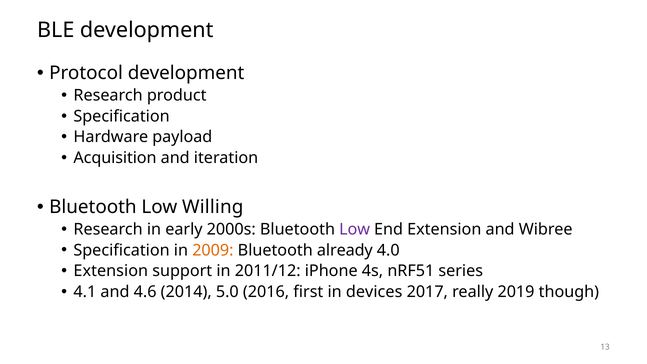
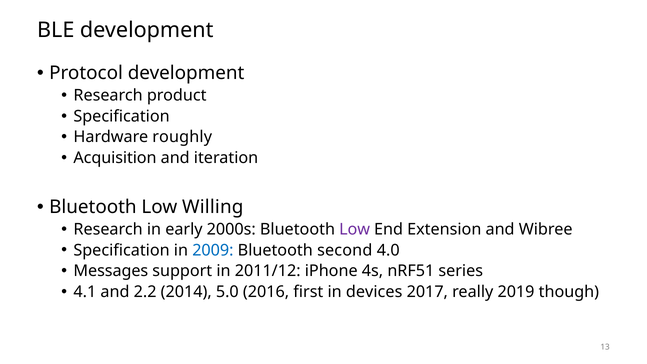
payload: payload -> roughly (182, 137)
2009 colour: orange -> blue (213, 250)
already: already -> second (345, 250)
Extension: Extension -> Messages (111, 271)
4.6: 4.6 -> 2.2 (145, 292)
